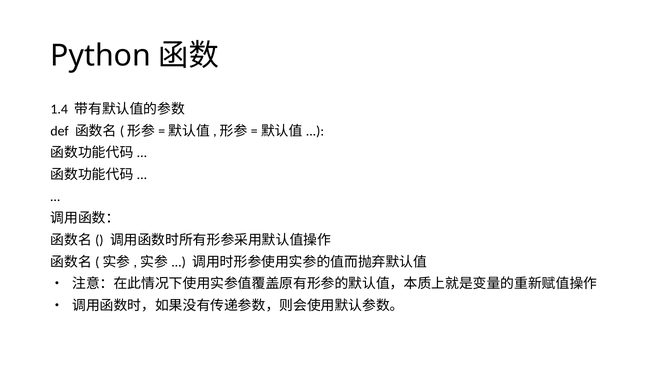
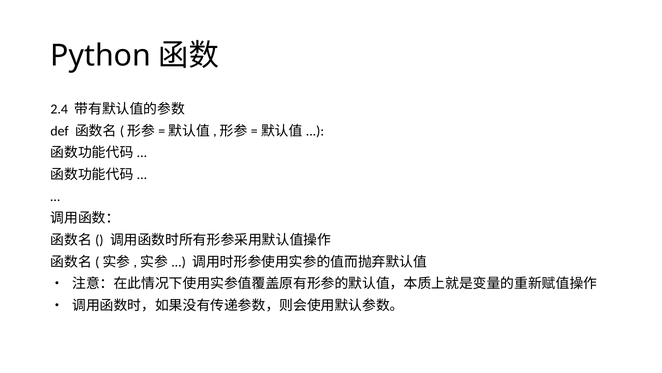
1.4: 1.4 -> 2.4 (59, 109)
